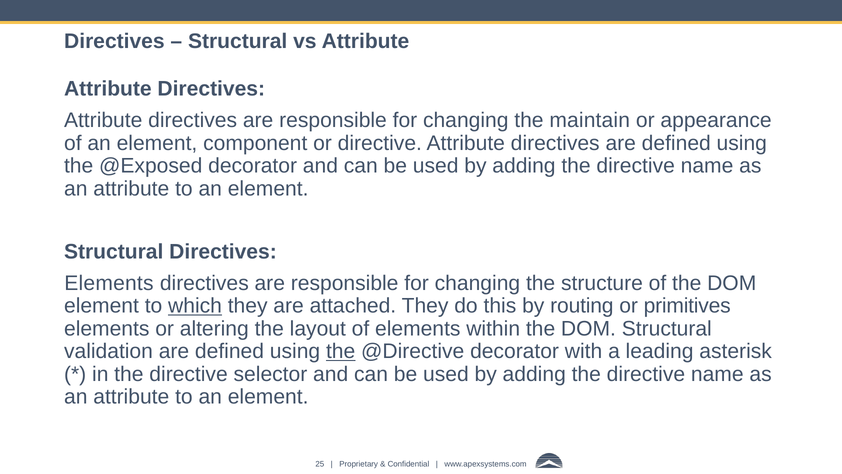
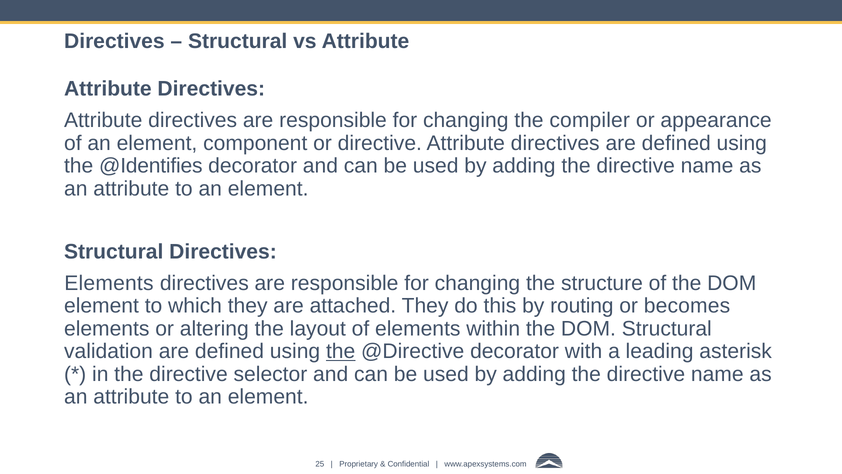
maintain: maintain -> compiler (590, 120)
@Exposed: @Exposed -> @Identifies (151, 166)
which underline: present -> none (195, 306)
primitives: primitives -> becomes (687, 306)
